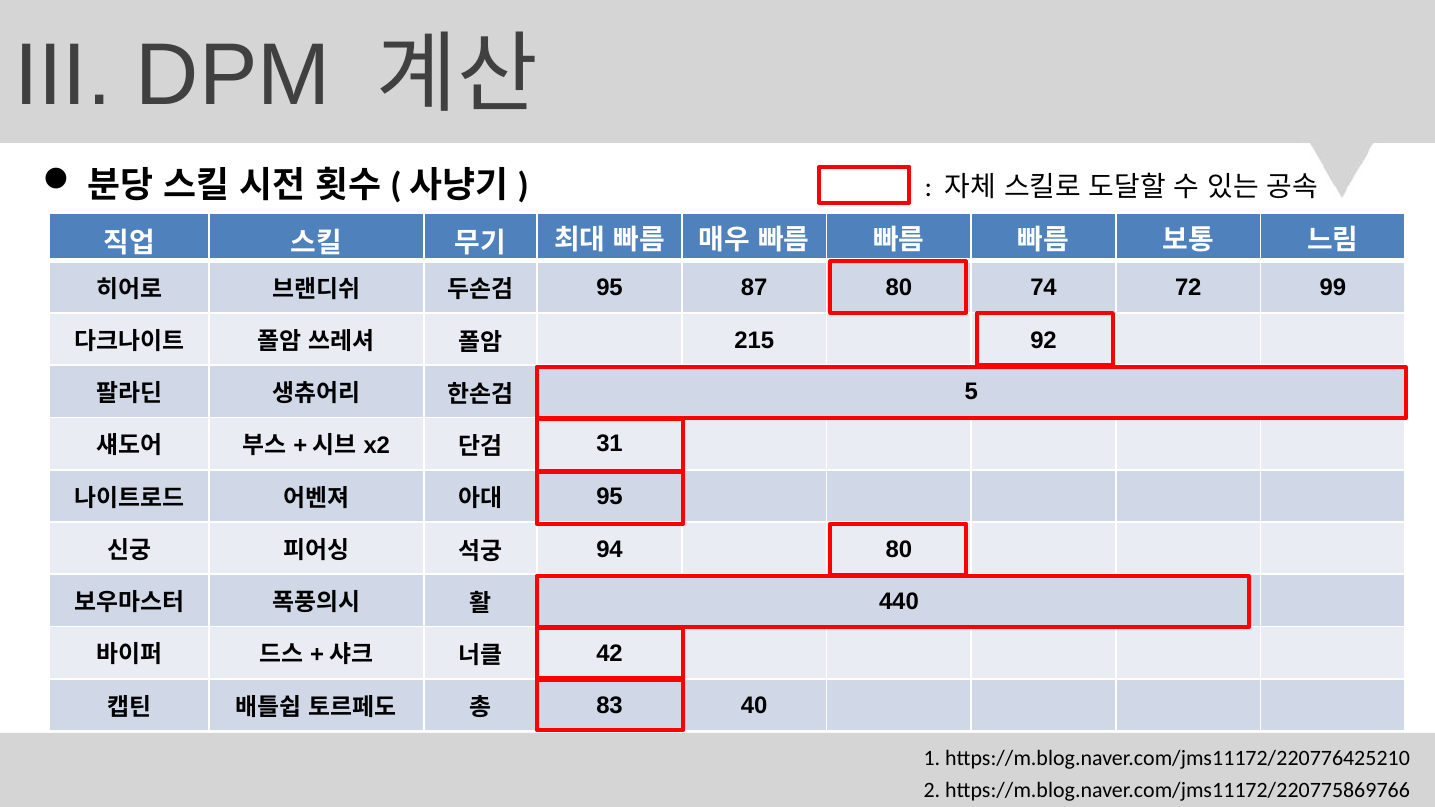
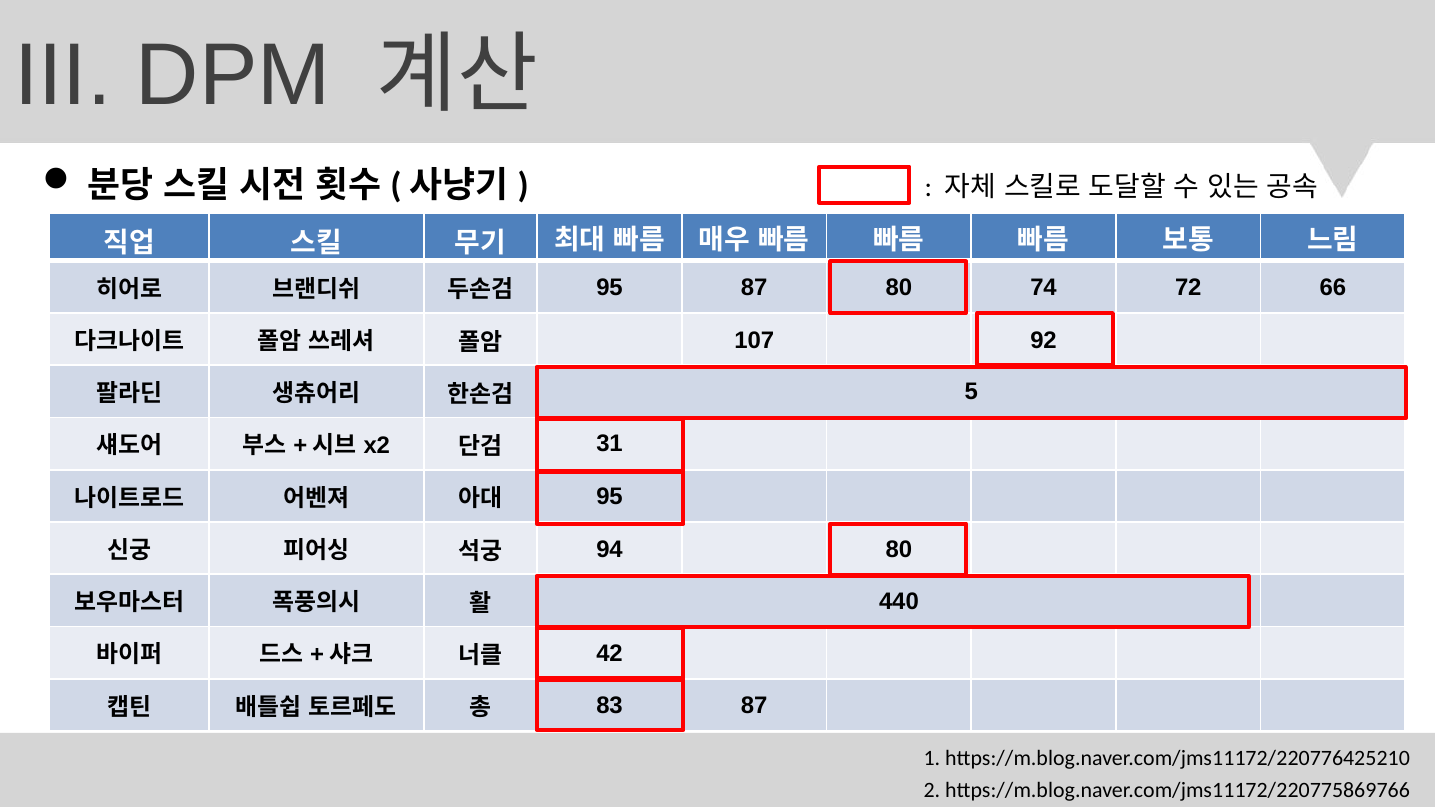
99: 99 -> 66 (1333, 287)
215: 215 -> 107 (754, 340)
83 40: 40 -> 87 (754, 706)
